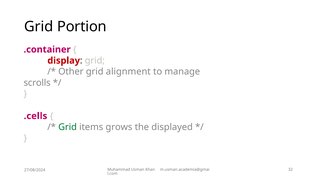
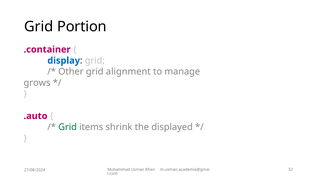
display colour: red -> blue (64, 61)
scrolls: scrolls -> grows (37, 83)
.cells: .cells -> .auto (36, 116)
grows: grows -> shrink (119, 127)
